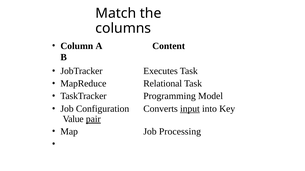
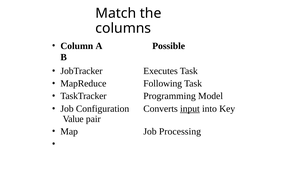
Content: Content -> Possible (169, 46)
Relational: Relational -> Following (163, 84)
pair underline: present -> none (93, 119)
